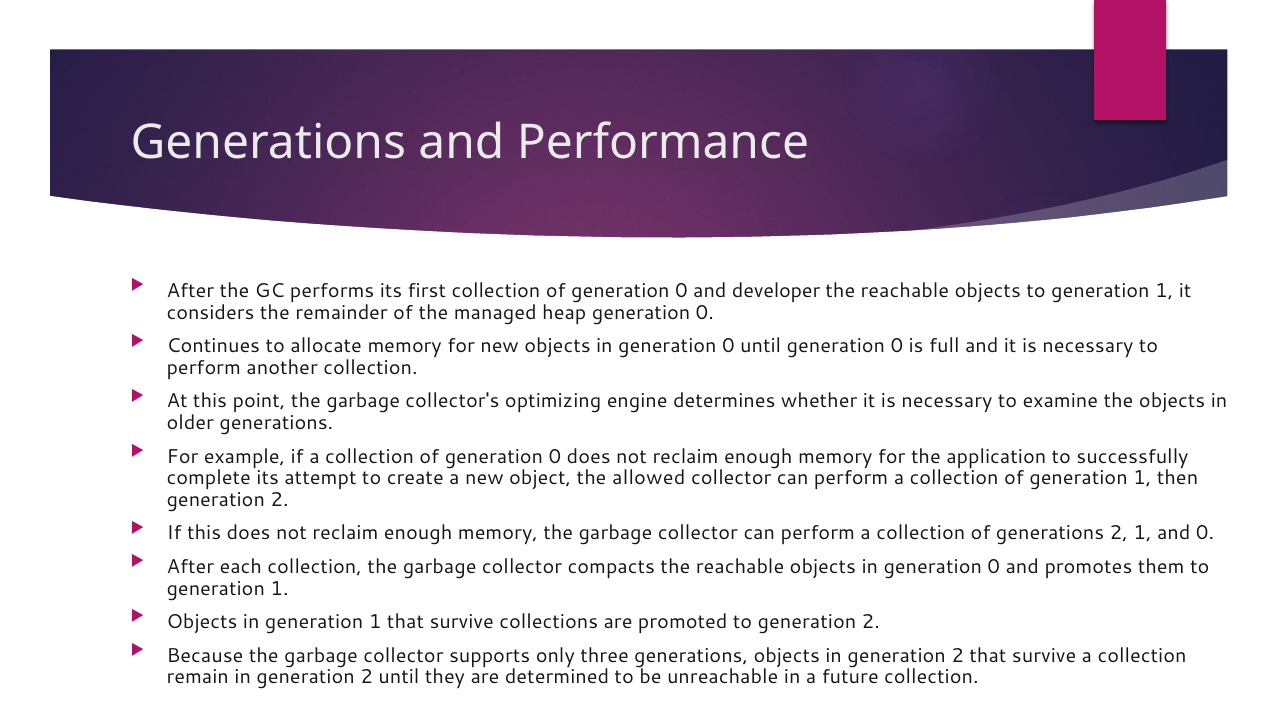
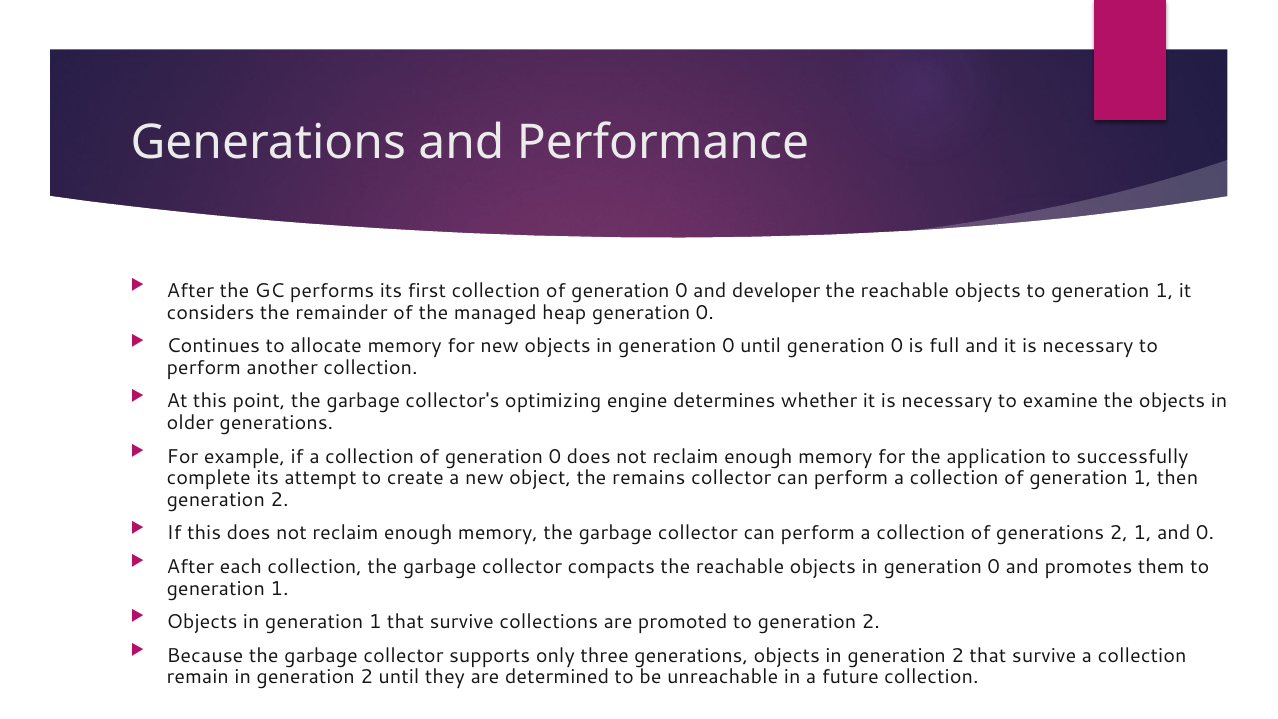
allowed: allowed -> remains (649, 478)
